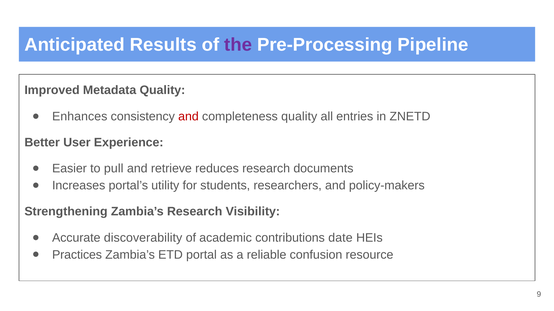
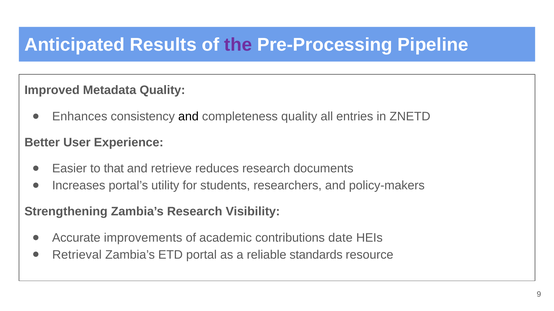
and colour: red -> black (188, 117)
pull: pull -> that (114, 169)
discoverability: discoverability -> improvements (143, 238)
Practices: Practices -> Retrieval (77, 255)
confusion: confusion -> standards (316, 255)
